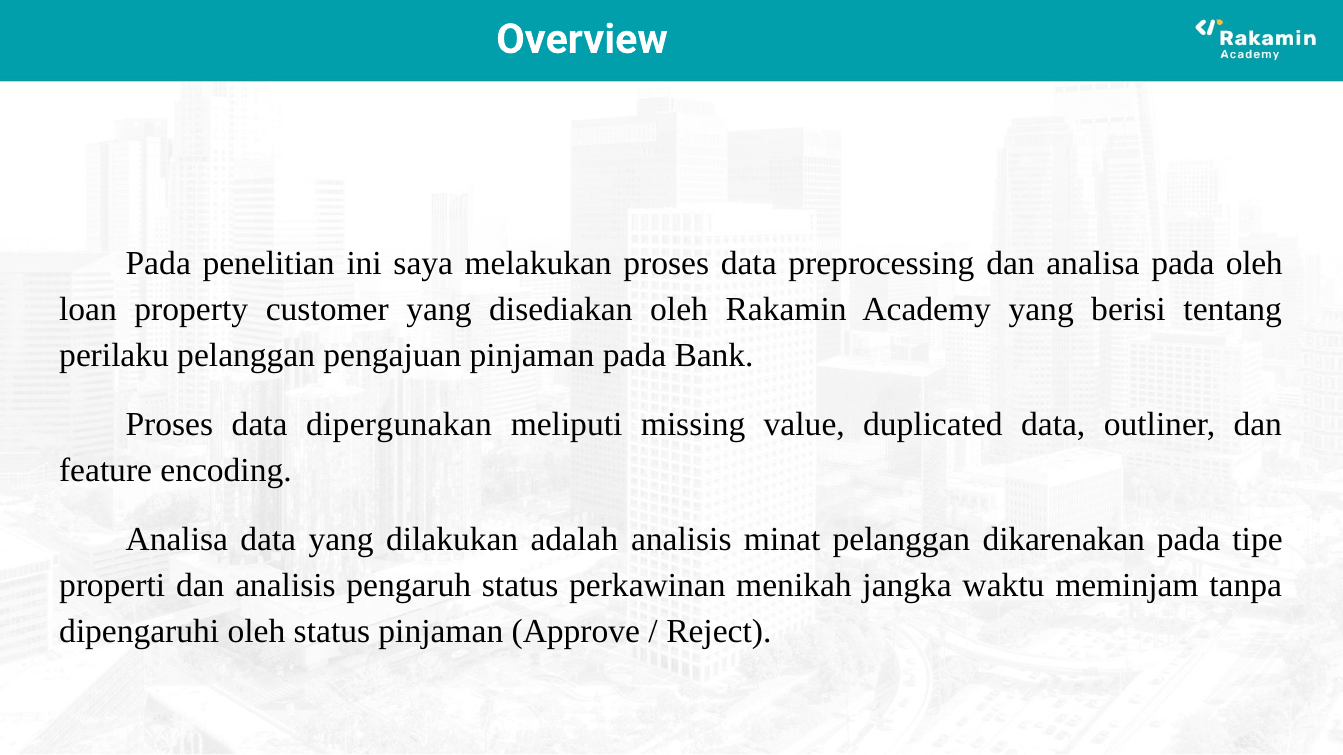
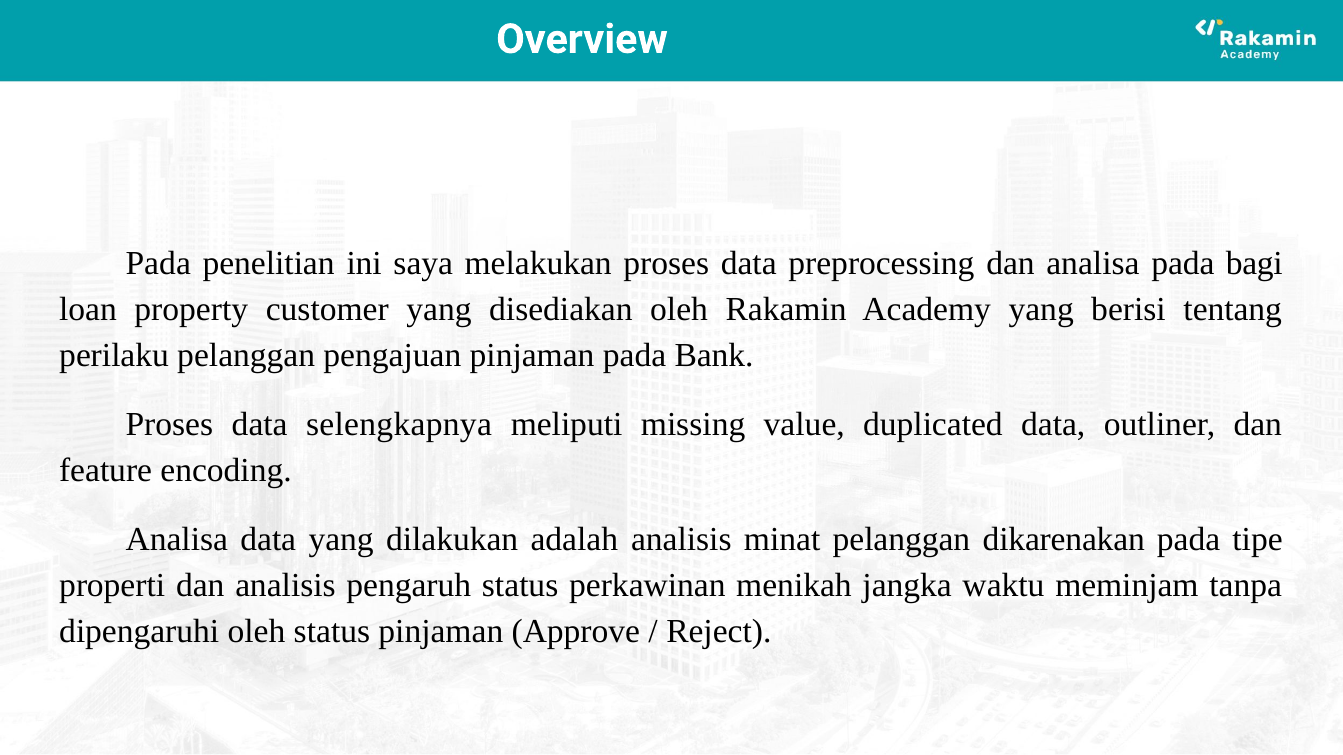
pada oleh: oleh -> bagi (1254, 263)
dipergunakan: dipergunakan -> selengkapnya (399, 425)
